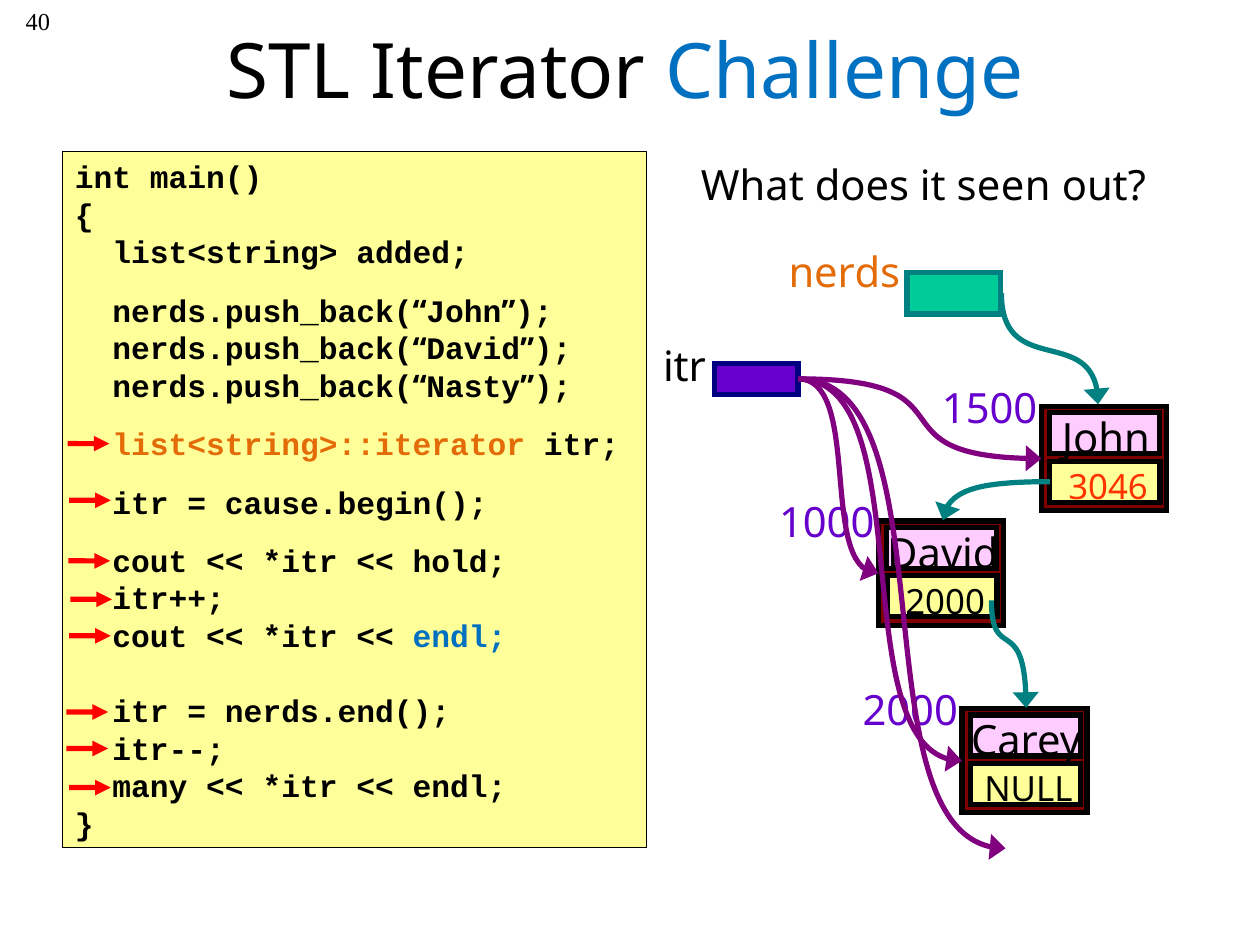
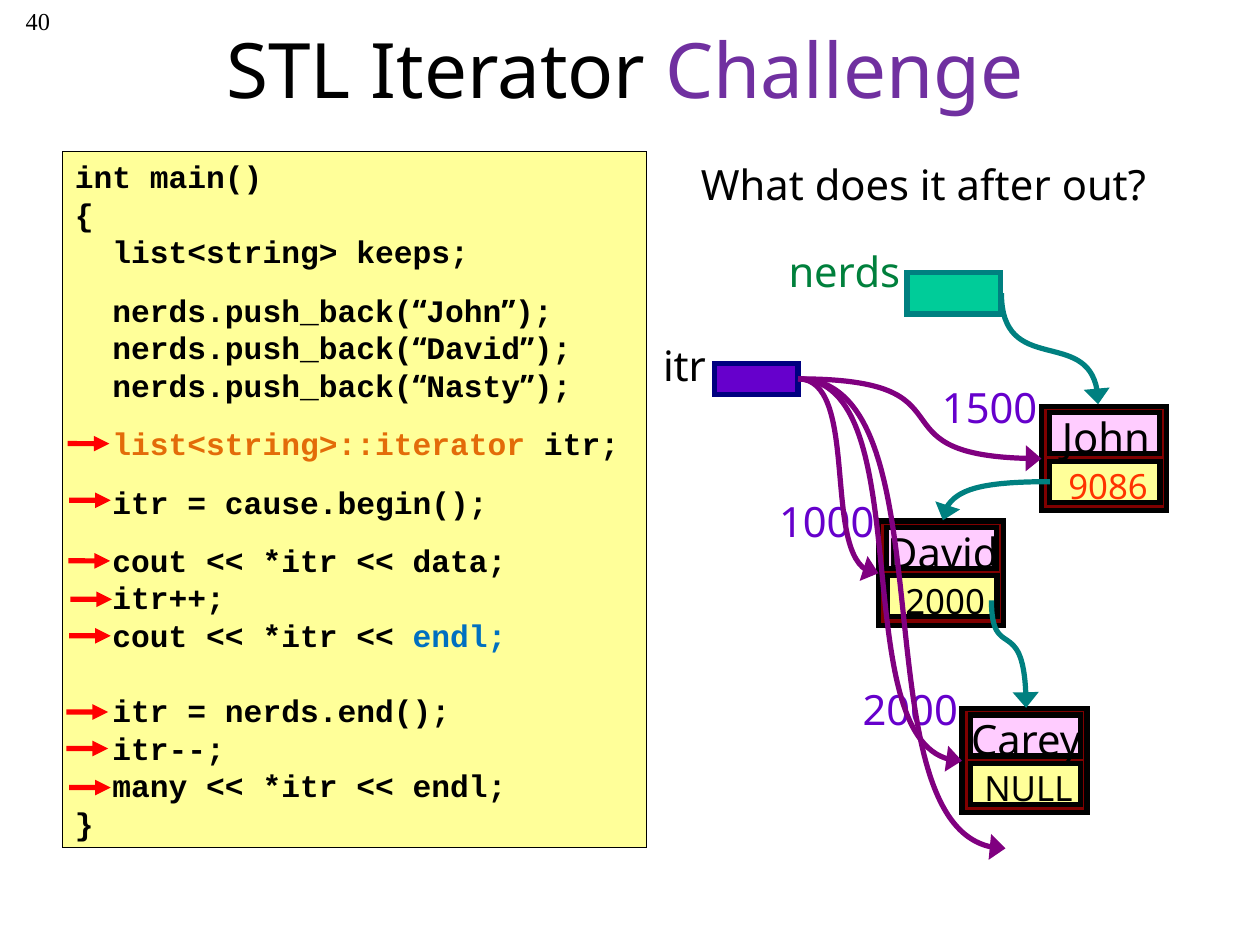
Challenge colour: blue -> purple (844, 73)
seen: seen -> after (1004, 186)
added: added -> keeps (413, 254)
nerds colour: orange -> green (844, 274)
3046: 3046 -> 9086 (1108, 488)
hold: hold -> data (460, 562)
